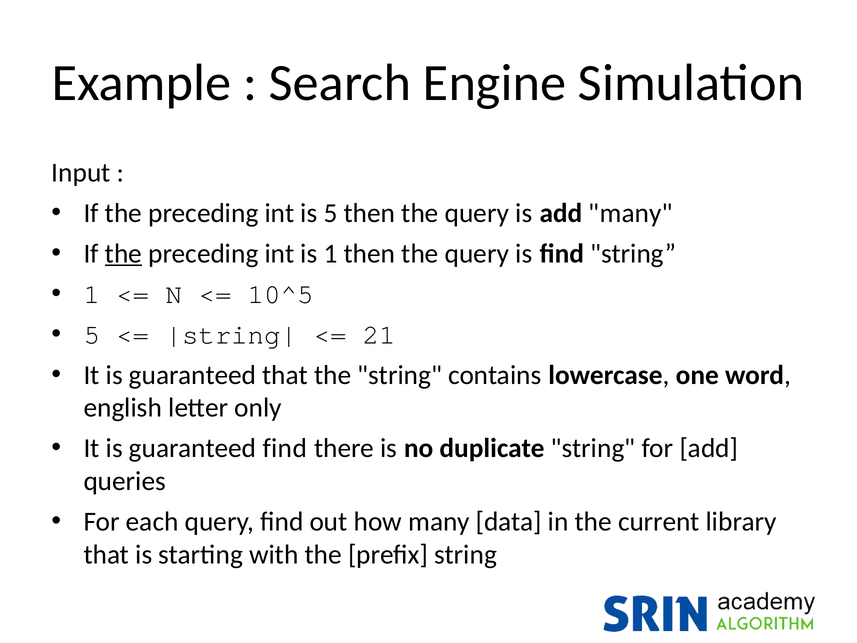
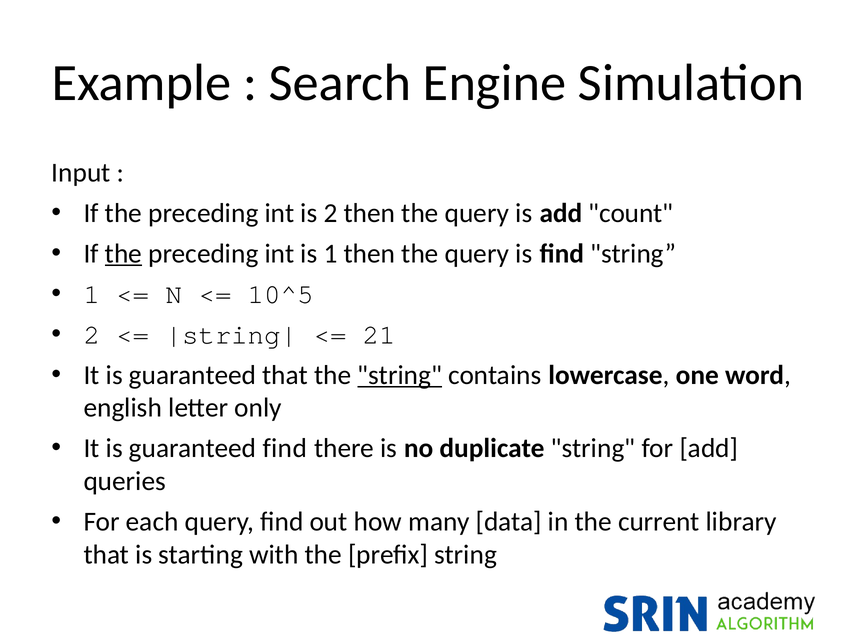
is 5: 5 -> 2 (331, 213)
add many: many -> count (631, 213)
5: 5 -> 2 (92, 334)
string underline: none -> present (400, 375)
